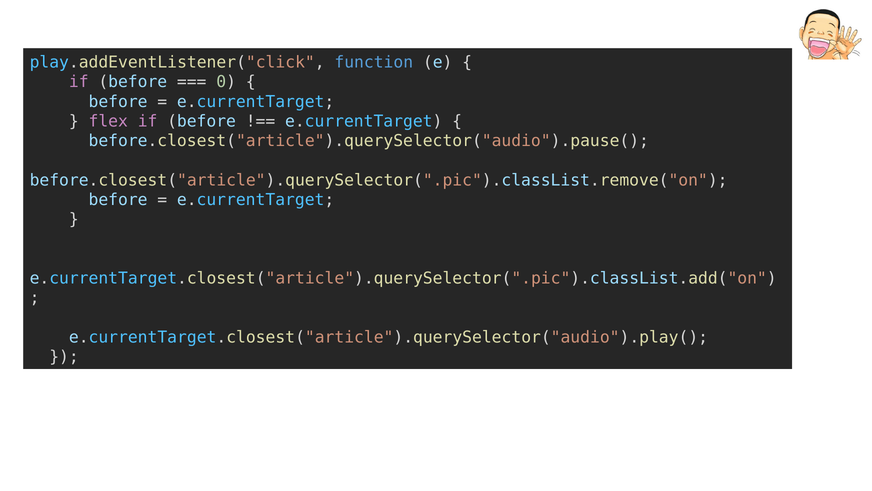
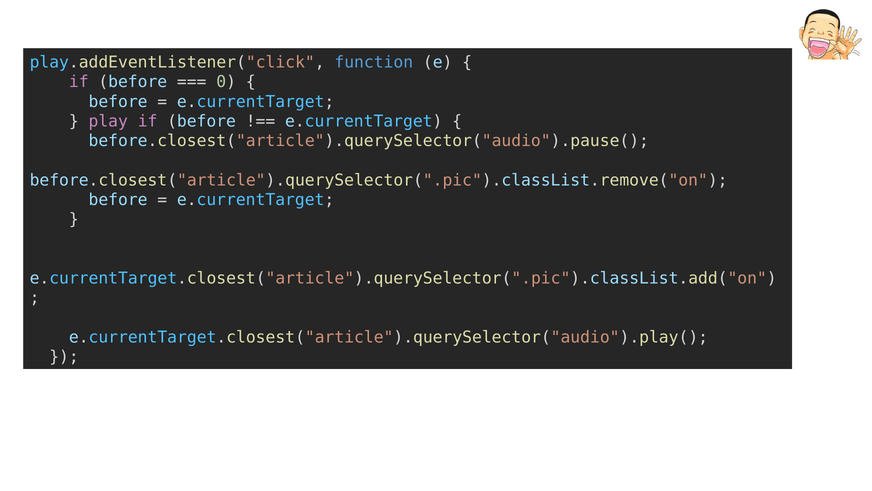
flex: flex -> play (108, 121)
